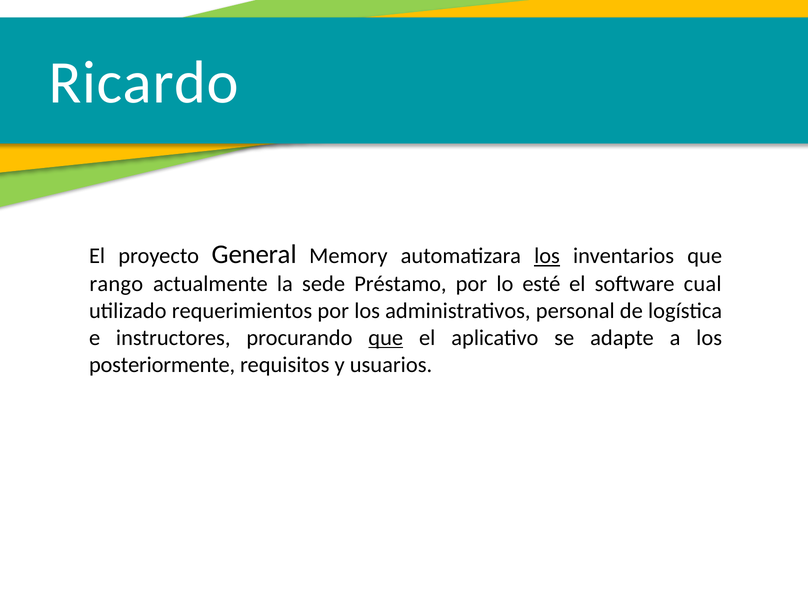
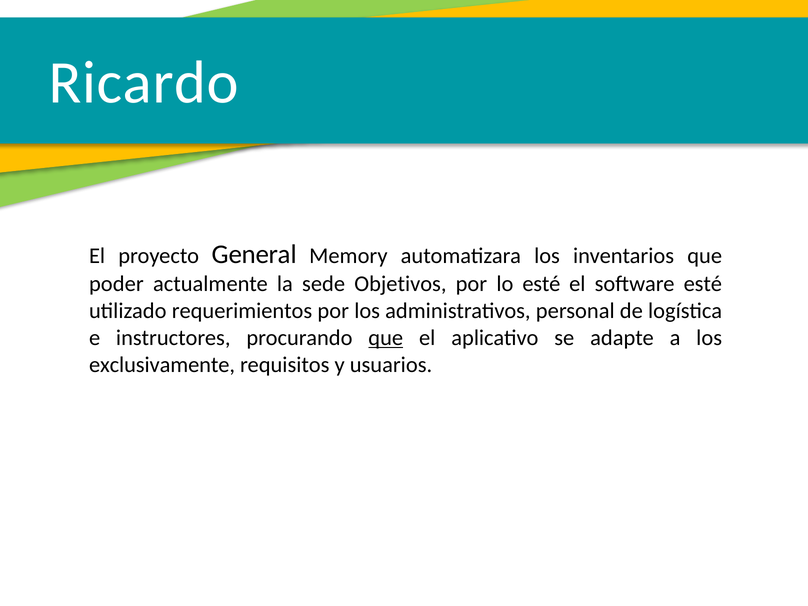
los underline: present -> none (547, 256)
rango: rango -> poder (116, 284)
Préstamo: Préstamo -> Objetivos (400, 284)
software cual: cual -> esté (703, 284)
posteriormente: posteriormente -> exclusivamente (162, 365)
